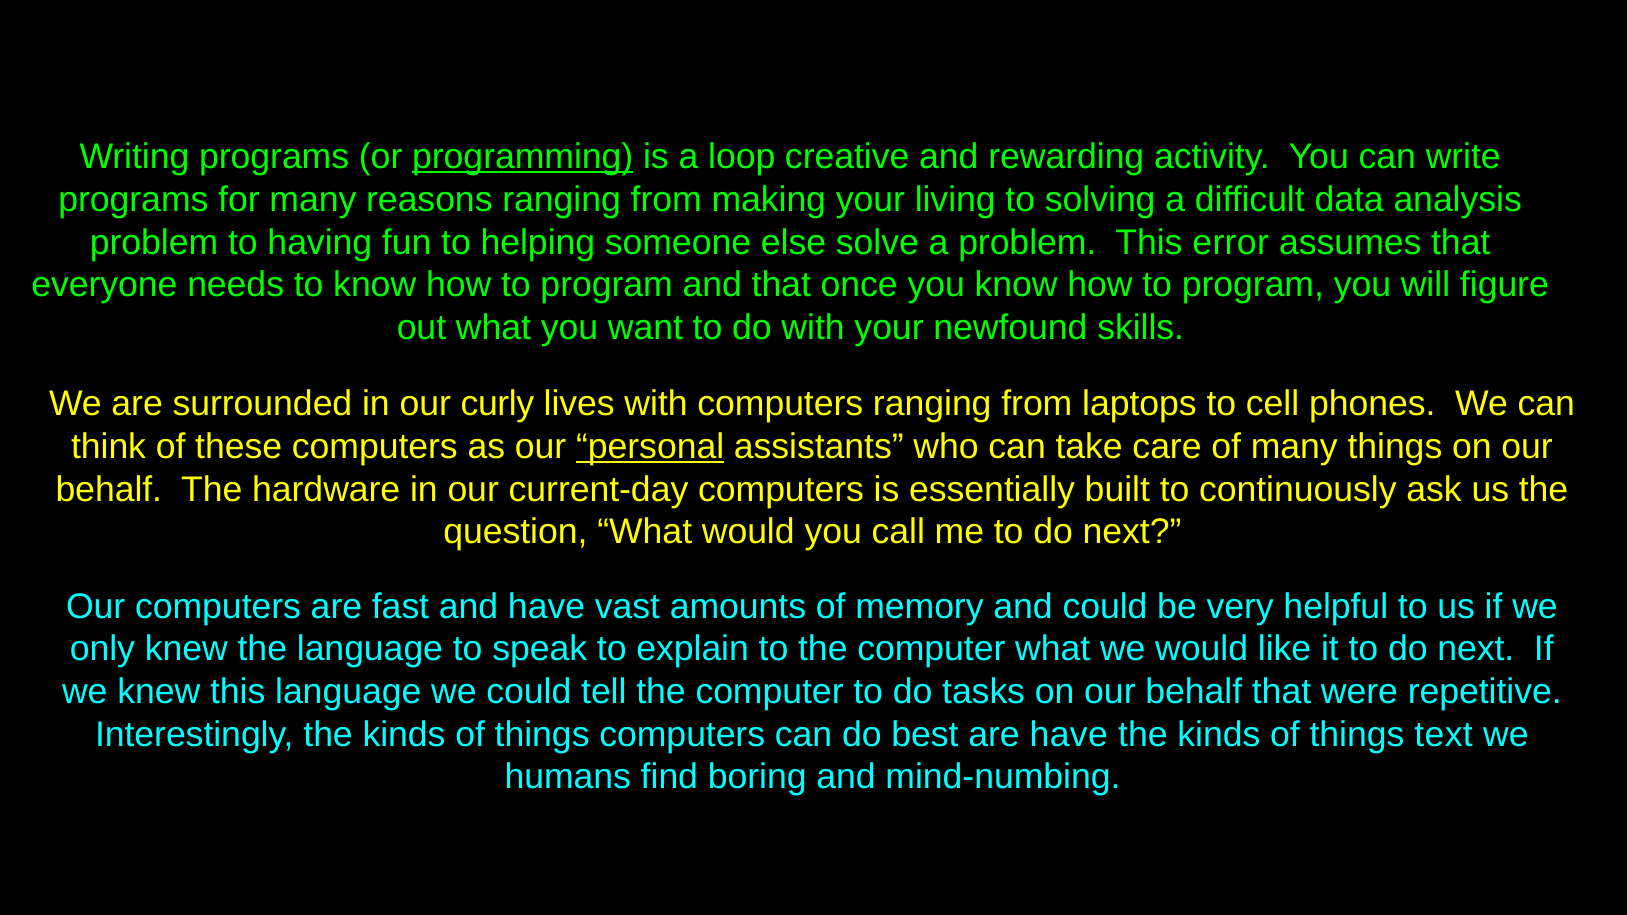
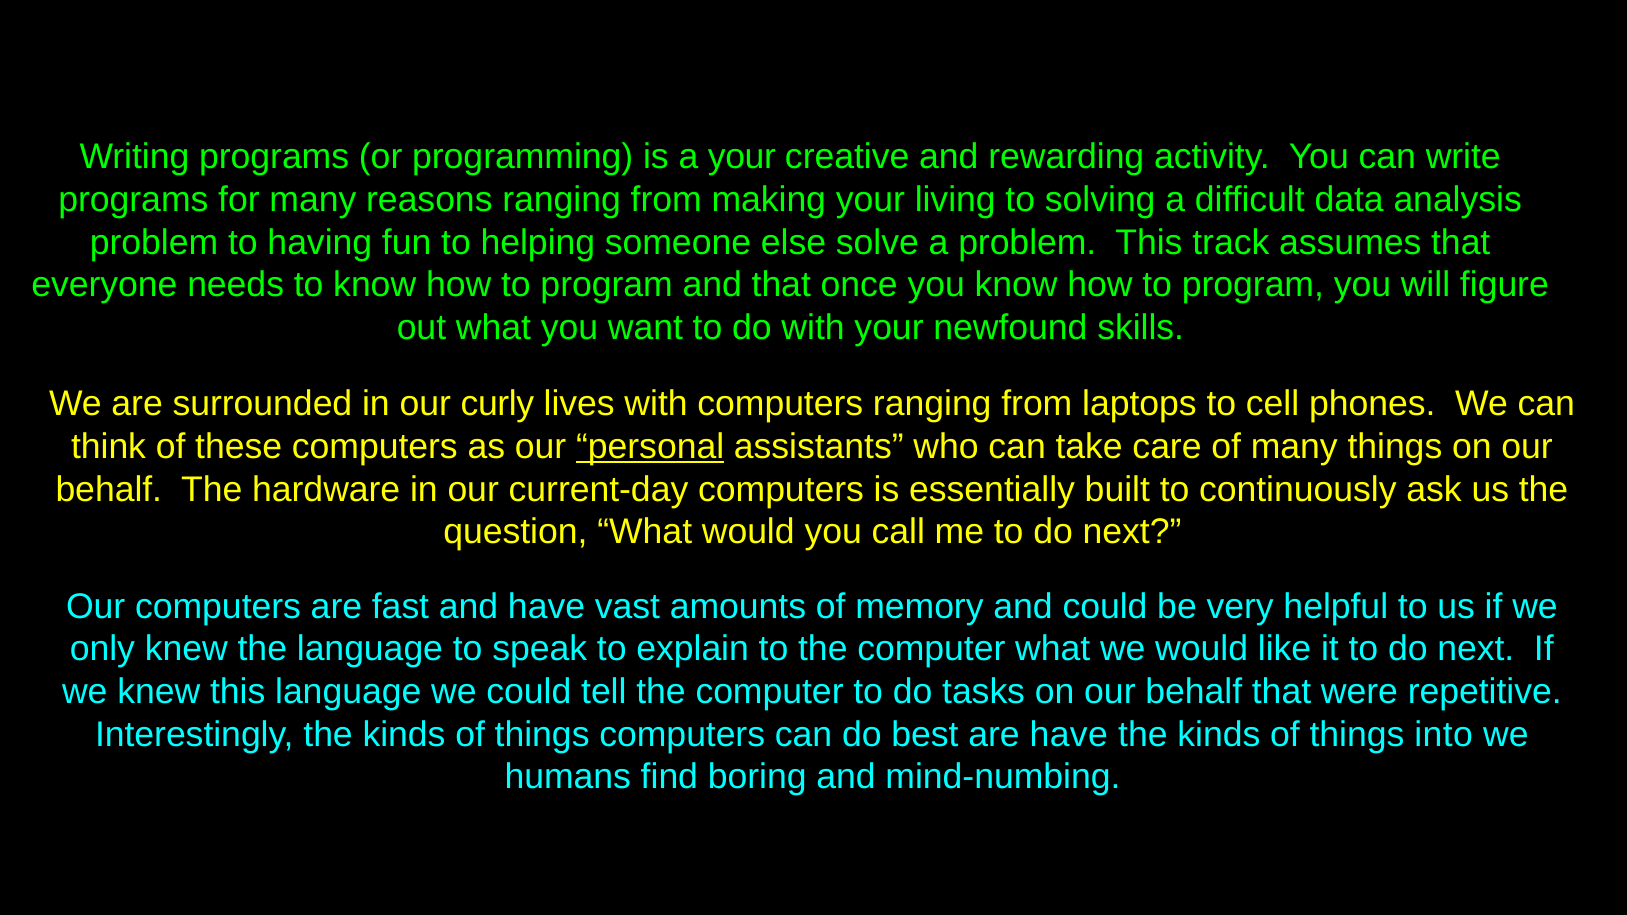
programming underline: present -> none (523, 157)
a loop: loop -> your (742, 157)
error: error -> track (1231, 242)
text: text -> into (1444, 735)
